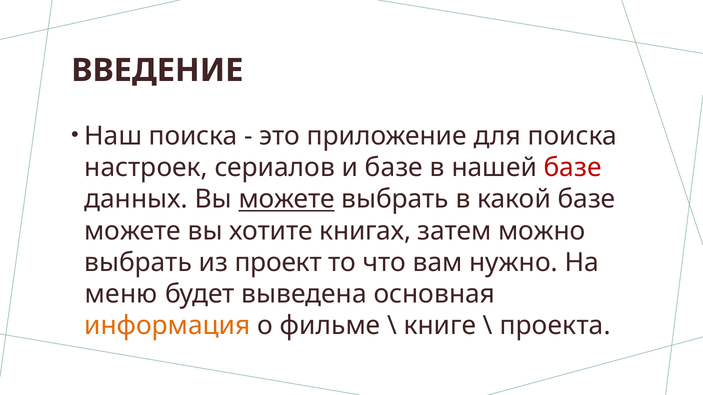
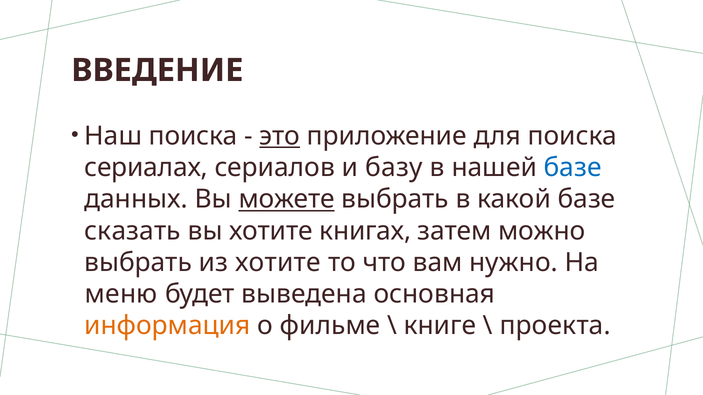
это underline: none -> present (280, 136)
настроек: настроек -> сериалах (146, 168)
и базе: базе -> базу (394, 168)
базе colour: red -> blue (573, 168)
можете: можете -> сказать (133, 231)
из проект: проект -> хотите (278, 263)
